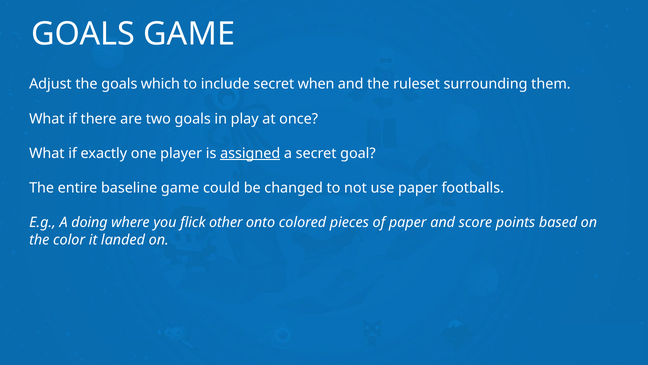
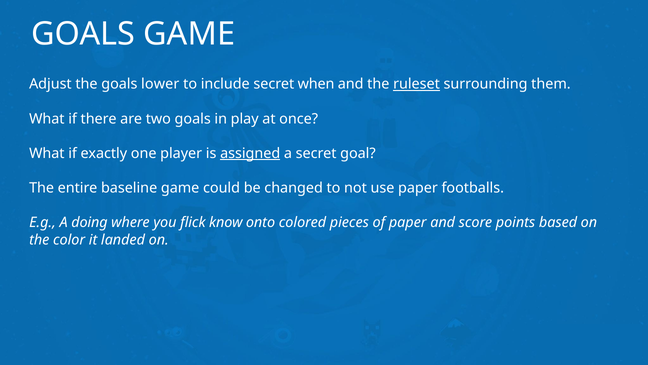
which: which -> lower (160, 84)
ruleset underline: none -> present (417, 84)
other: other -> know (226, 222)
